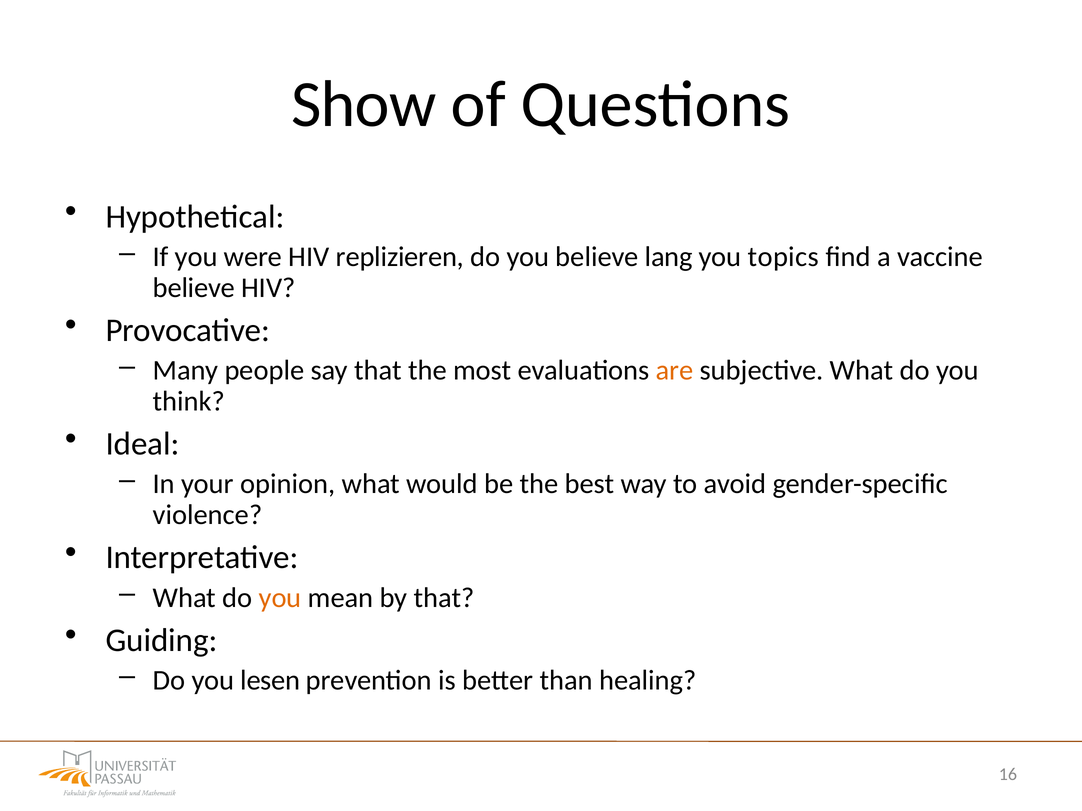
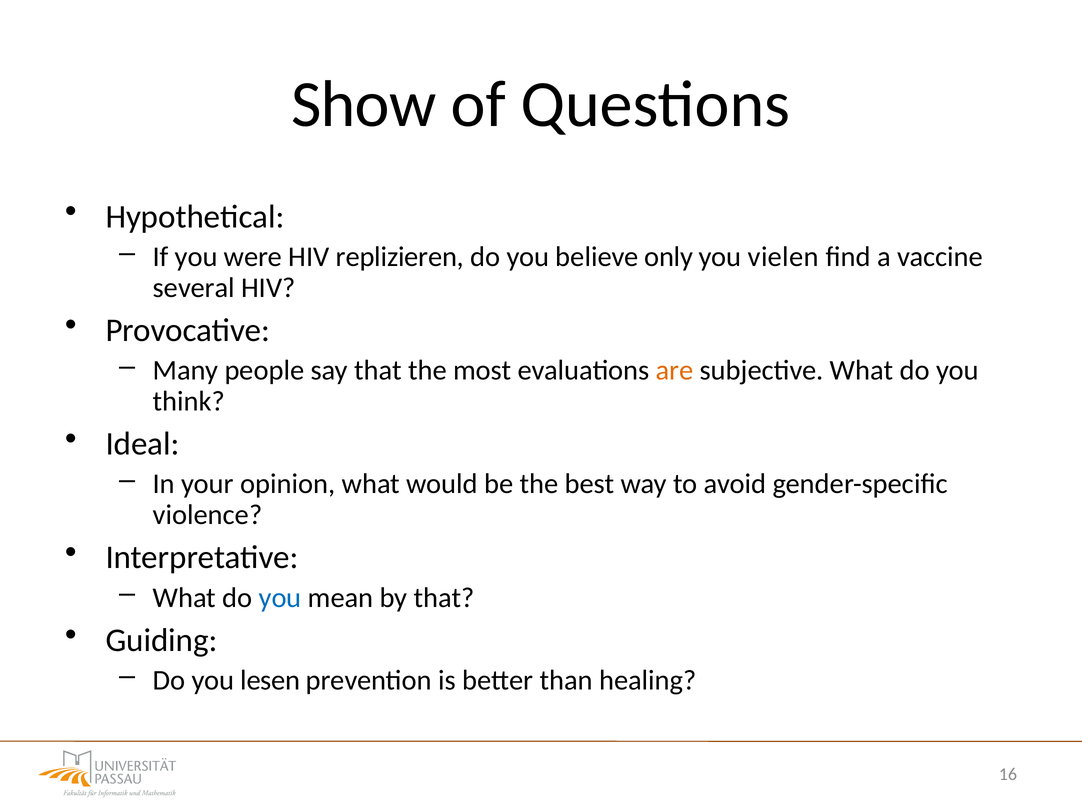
lang: lang -> only (669, 257)
topics: topics -> vielen (783, 257)
believe: believe -> several (194, 288)
you colour: orange -> blue (280, 598)
